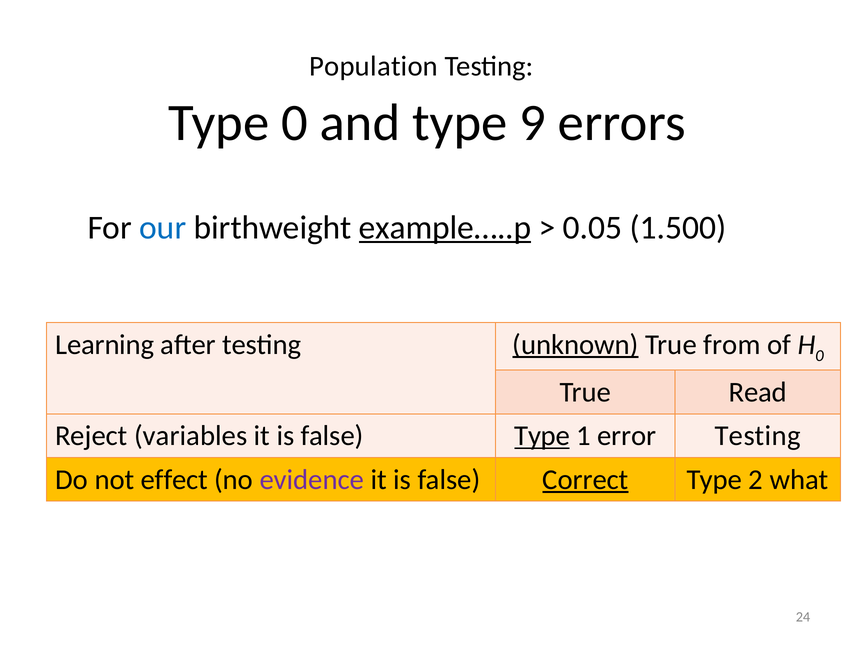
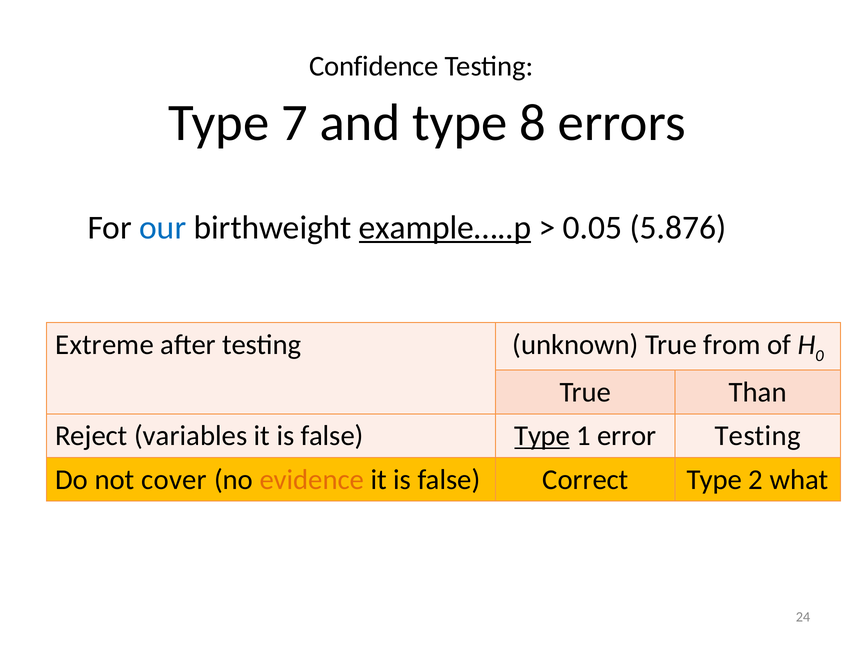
Population: Population -> Confidence (374, 66)
Type 0: 0 -> 7 (294, 123)
9: 9 -> 8 (533, 123)
1.500: 1.500 -> 5.876 (678, 228)
Learning: Learning -> Extreme (105, 345)
unknown underline: present -> none (576, 345)
Read: Read -> Than (758, 393)
effect: effect -> cover (174, 480)
evidence colour: purple -> orange (312, 480)
Correct underline: present -> none (585, 480)
